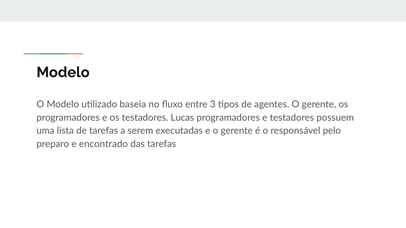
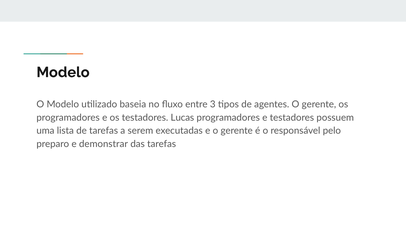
encontrado: encontrado -> demonstrar (103, 144)
